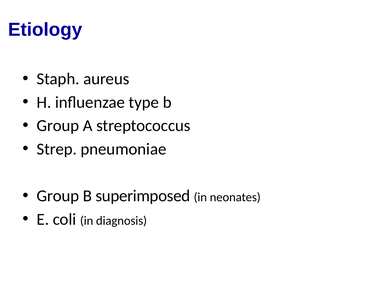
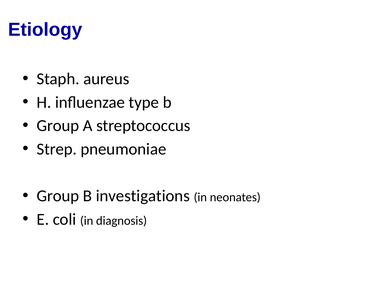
superimposed: superimposed -> investigations (143, 196)
